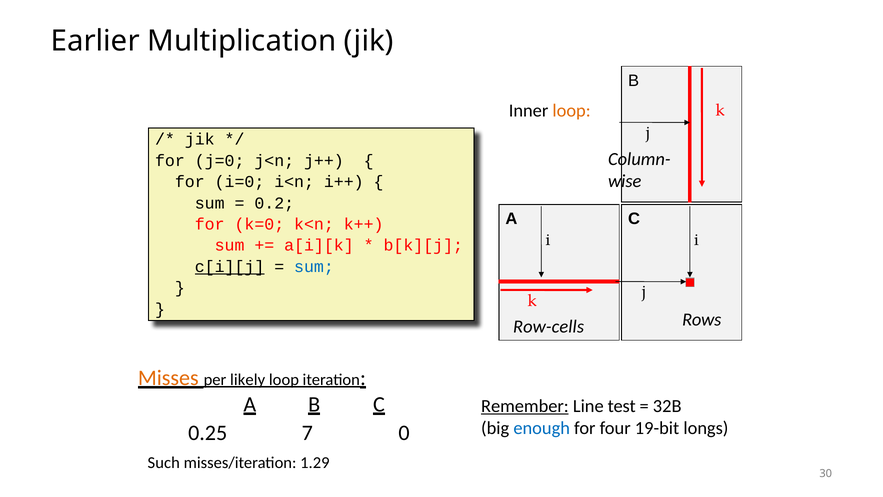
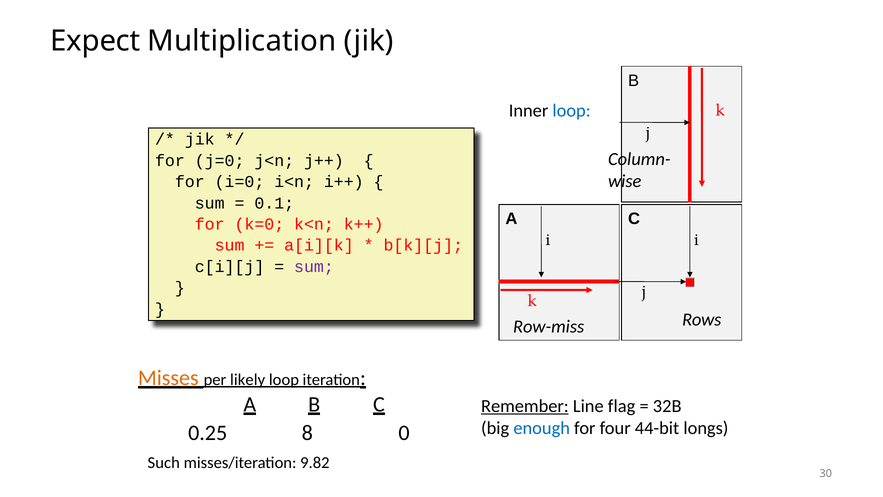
Earlier: Earlier -> Expect (95, 41)
loop colour: orange -> blue (572, 111)
0.2: 0.2 -> 0.1 (274, 203)
c[i][j underline: present -> none (230, 266)
sum colour: blue -> purple (314, 266)
Row-cells: Row-cells -> Row-miss (549, 326)
test: test -> flag (622, 406)
19-bit: 19-bit -> 44-bit (657, 428)
7: 7 -> 8 (307, 433)
1.29: 1.29 -> 9.82 (315, 463)
